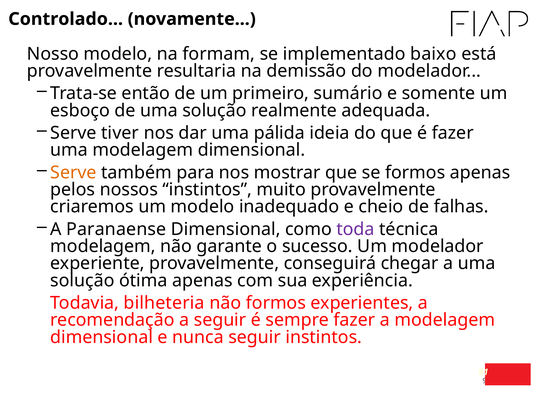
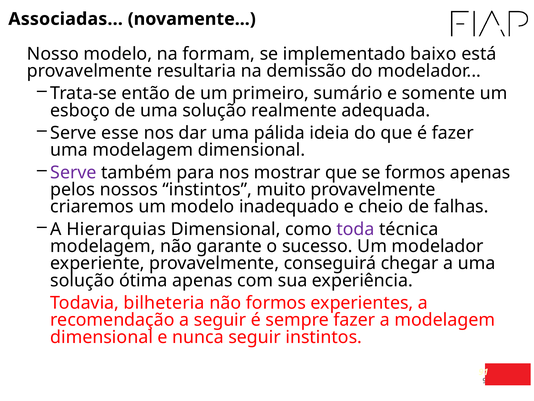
Controlado: Controlado -> Associadas (66, 19)
tiver: tiver -> esse (120, 133)
Serve colour: orange -> purple (73, 172)
Paranaense: Paranaense -> Hierarquias (116, 229)
